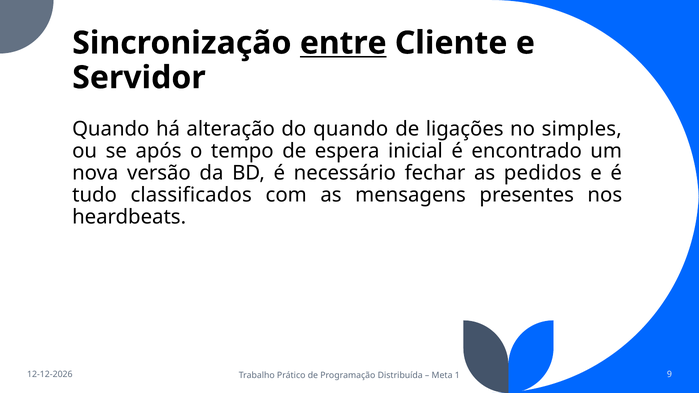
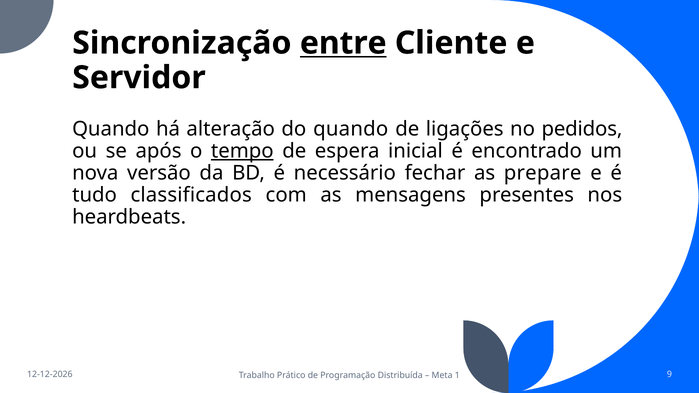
simples: simples -> pedidos (582, 129)
tempo underline: none -> present (242, 151)
pedidos: pedidos -> prepare (543, 173)
